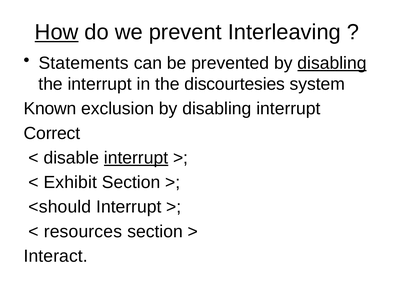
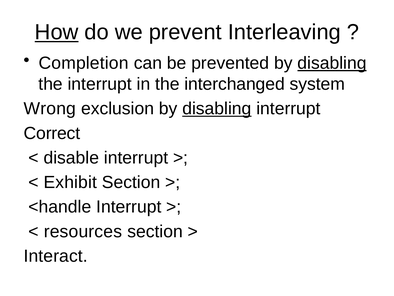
Statements: Statements -> Completion (84, 63)
discourtesies: discourtesies -> interchanged (235, 84)
Known: Known -> Wrong (50, 108)
disabling underline: none -> present (217, 108)
interrupt underline: present -> none (136, 158)
<should: <should -> <handle (60, 207)
